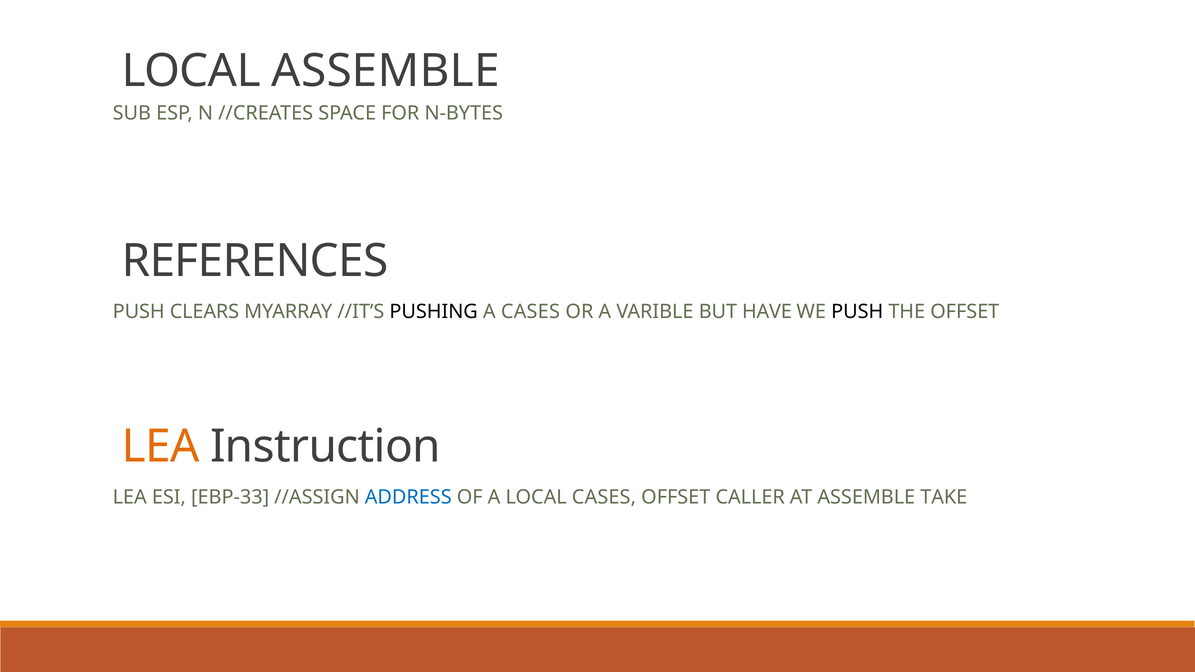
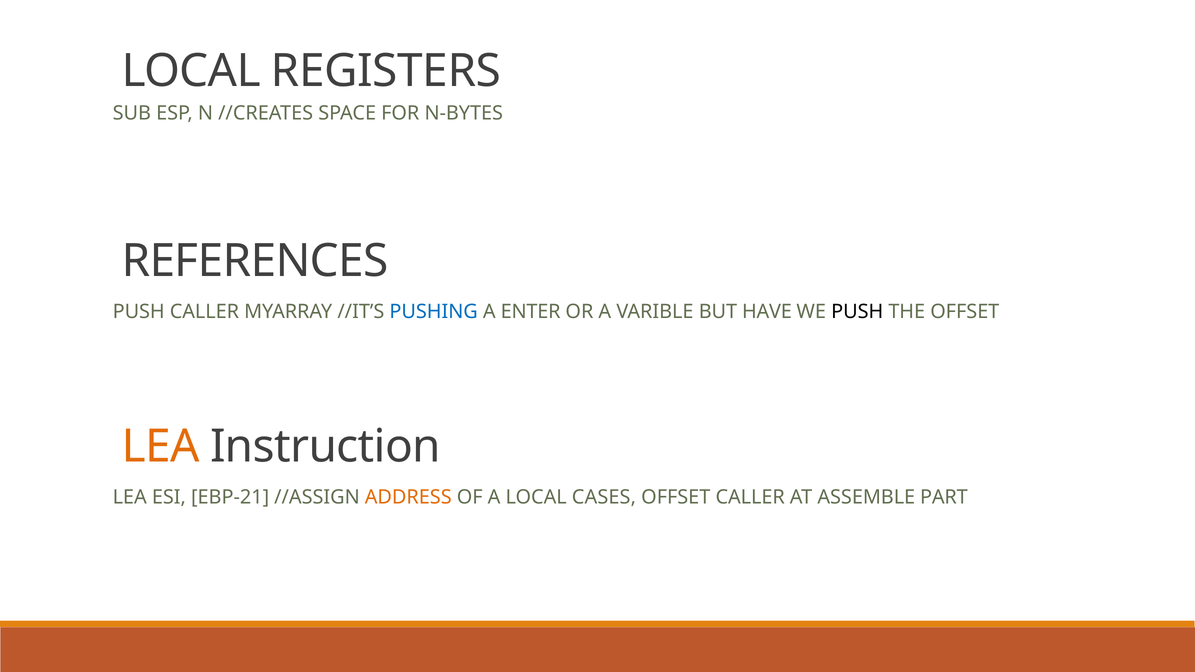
LOCAL ASSEMBLE: ASSEMBLE -> REGISTERS (386, 71)
PUSH CLEARS: CLEARS -> CALLER (204, 312)
PUSHING colour: black -> blue (434, 312)
A CASES: CASES -> ENTER (531, 312)
EBP-33: EBP-33 -> EBP-21 (230, 497)
ADDRESS colour: blue -> orange (408, 497)
TAKE: TAKE -> PART (944, 497)
